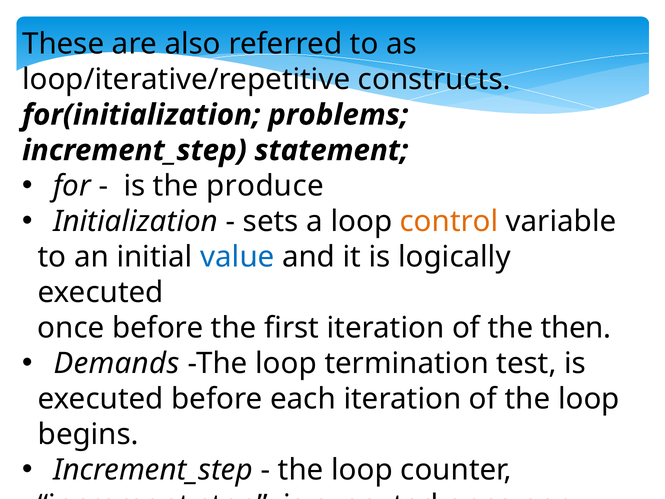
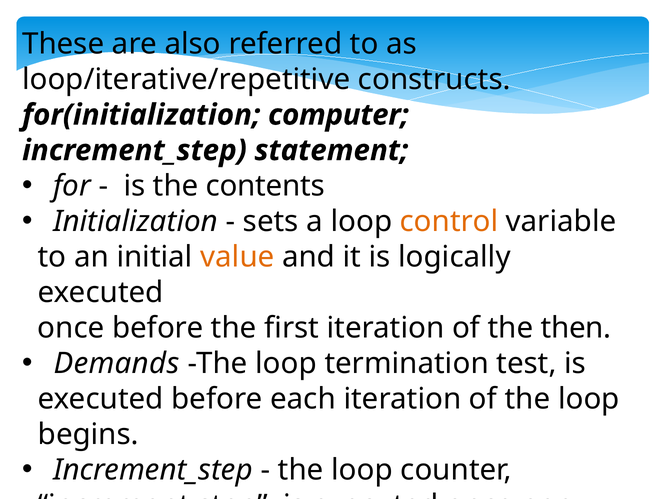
problems: problems -> computer (339, 115)
produce: produce -> contents (265, 186)
value colour: blue -> orange (237, 257)
